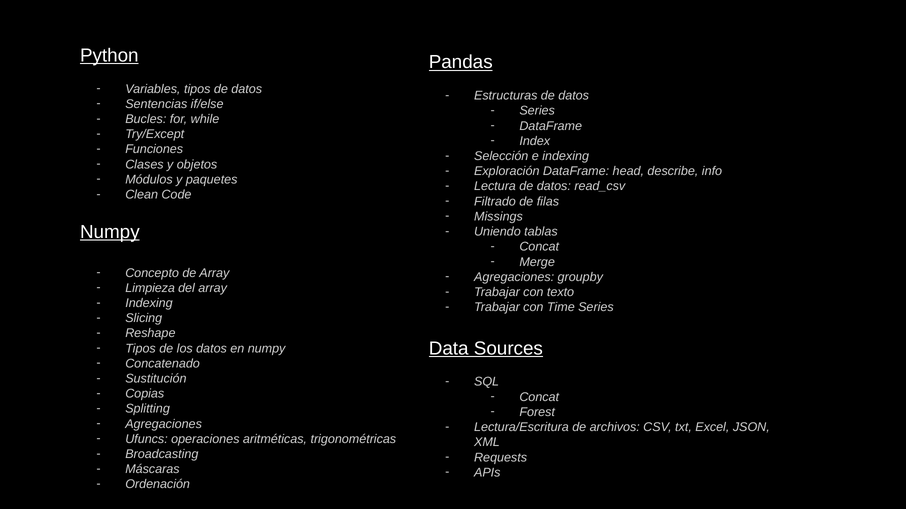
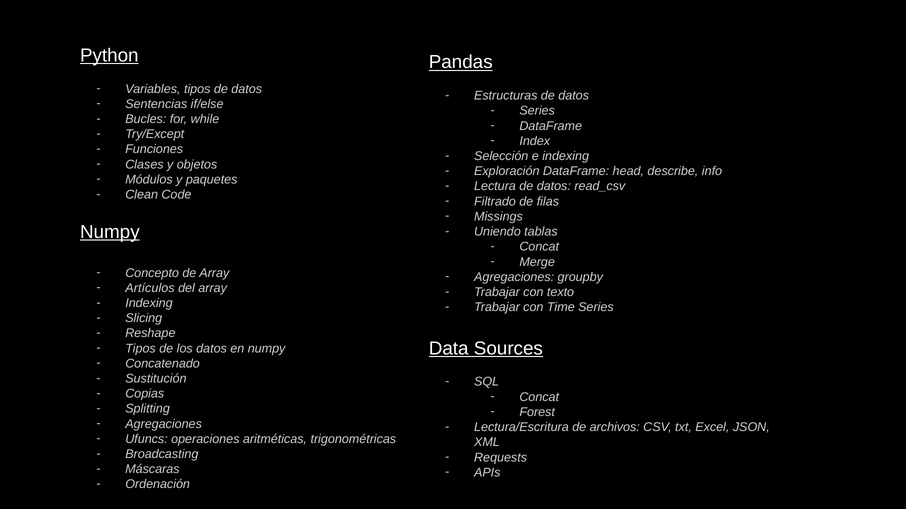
Limpieza: Limpieza -> Artículos (150, 288)
